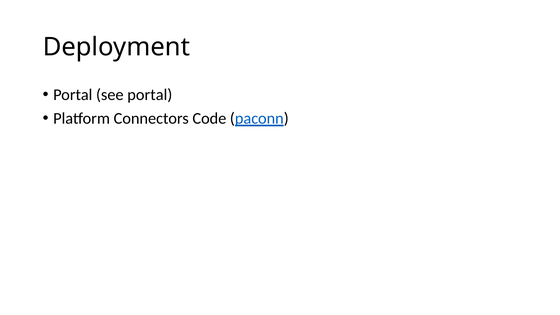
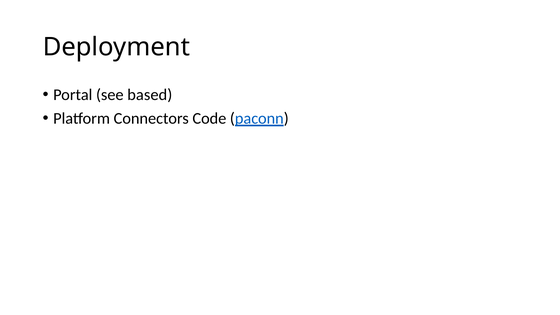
see portal: portal -> based (150, 95)
